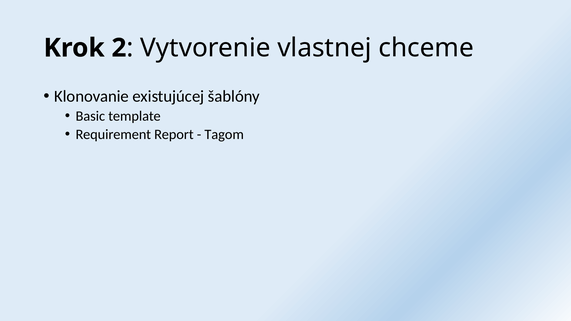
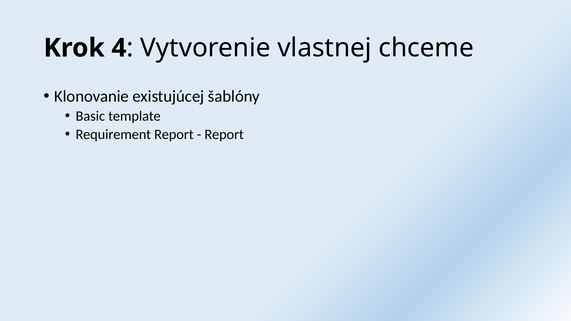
2: 2 -> 4 (119, 48)
Tagom: Tagom -> Report (224, 135)
